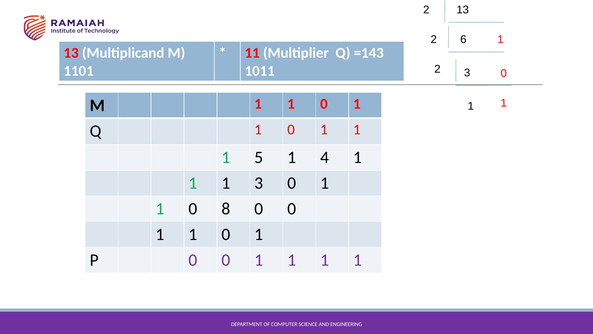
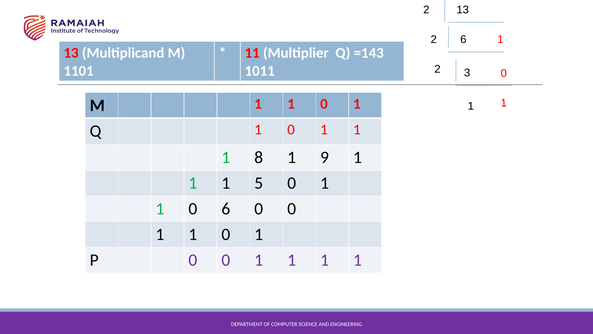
5: 5 -> 8 (259, 157)
4: 4 -> 9 (325, 157)
1 3: 3 -> 5 (259, 183)
0 8: 8 -> 6 (226, 209)
